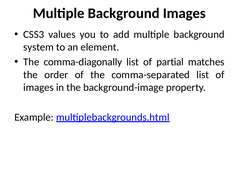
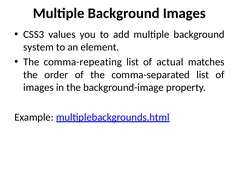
comma-diagonally: comma-diagonally -> comma-repeating (83, 62)
partial: partial -> actual (170, 62)
